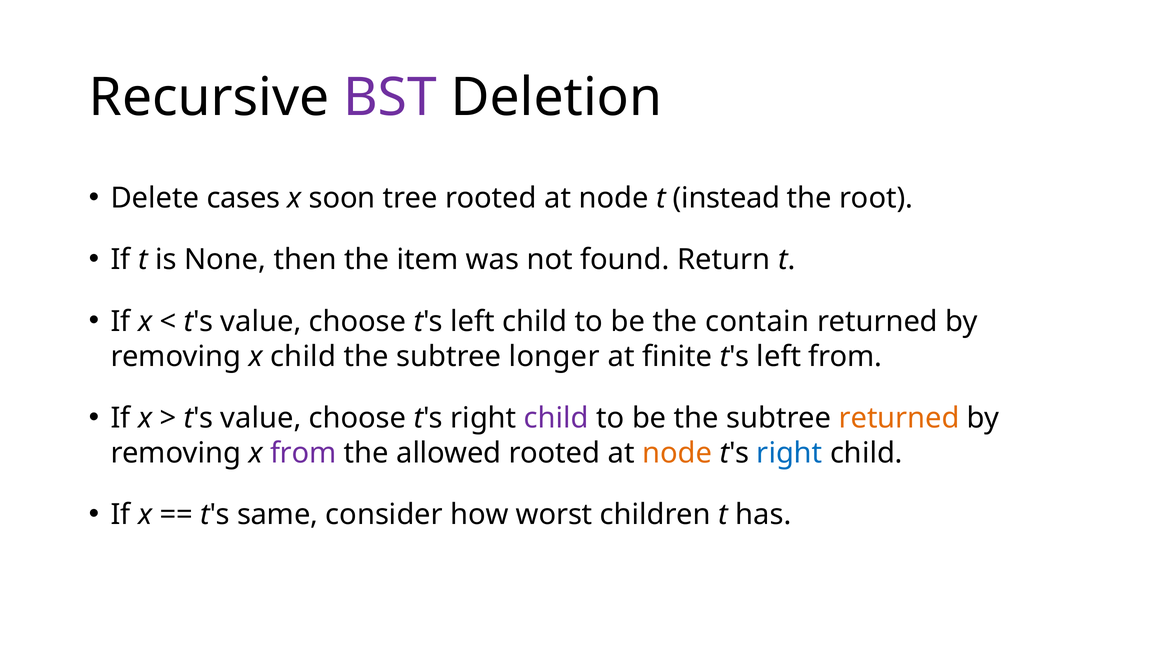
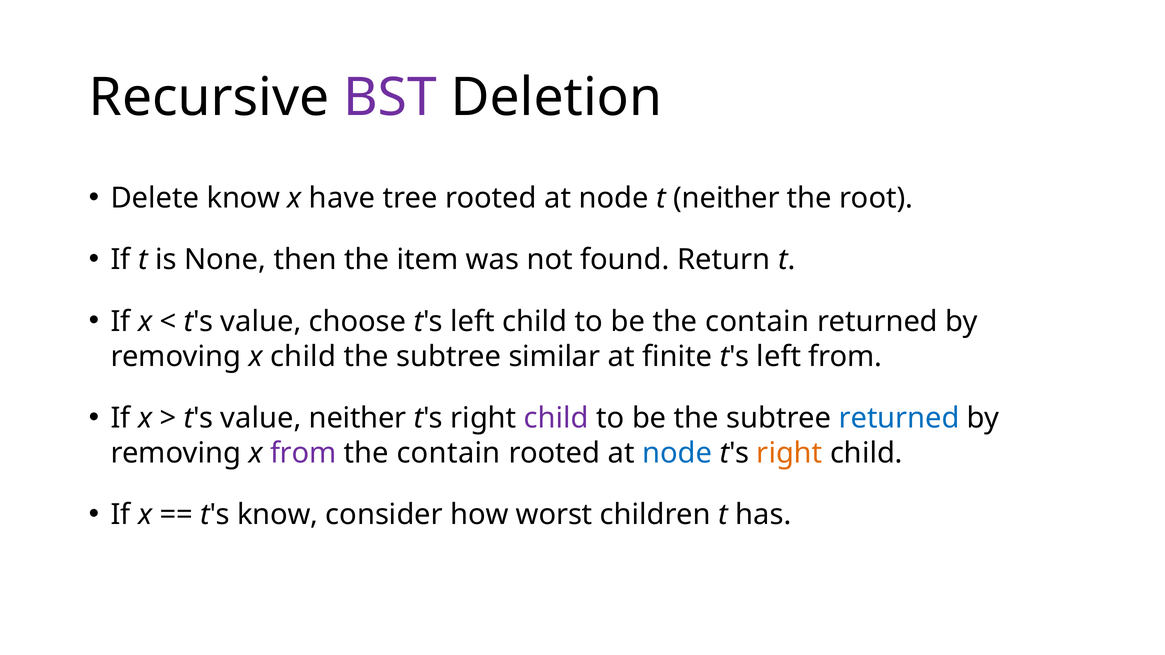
Delete cases: cases -> know (243, 198)
soon: soon -> have (342, 198)
t instead: instead -> neither (727, 198)
longer: longer -> similar (554, 357)
choose: choose -> neither (358, 418)
returned colour: orange -> blue (899, 418)
allowed: allowed -> contain (449, 453)
node colour: orange -> blue (677, 453)
right colour: blue -> orange (789, 453)
t's same: same -> know (278, 515)
